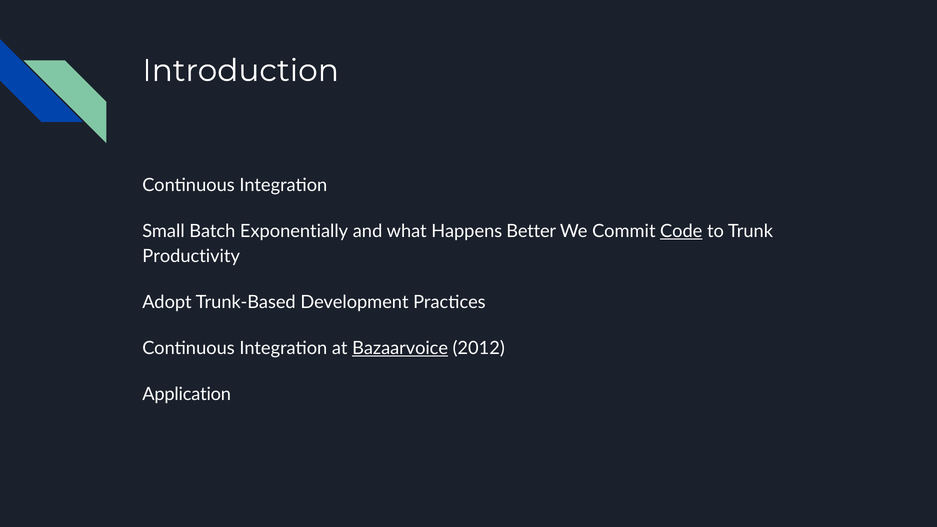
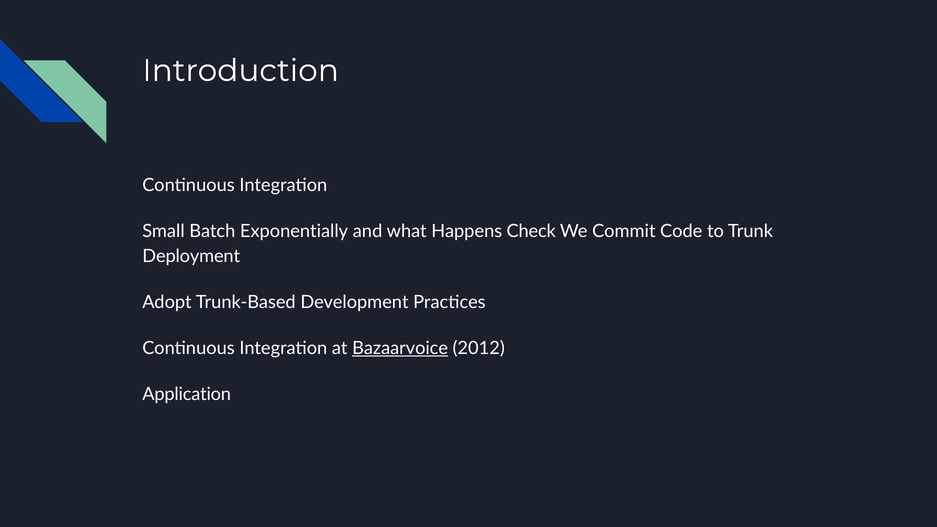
Better: Better -> Check (531, 231)
Code underline: present -> none (681, 231)
Productivity: Productivity -> Deployment (191, 256)
